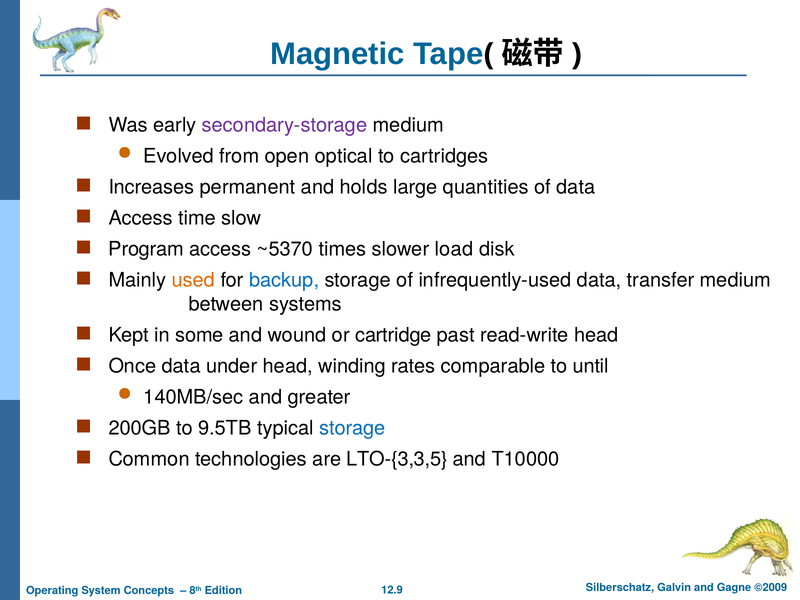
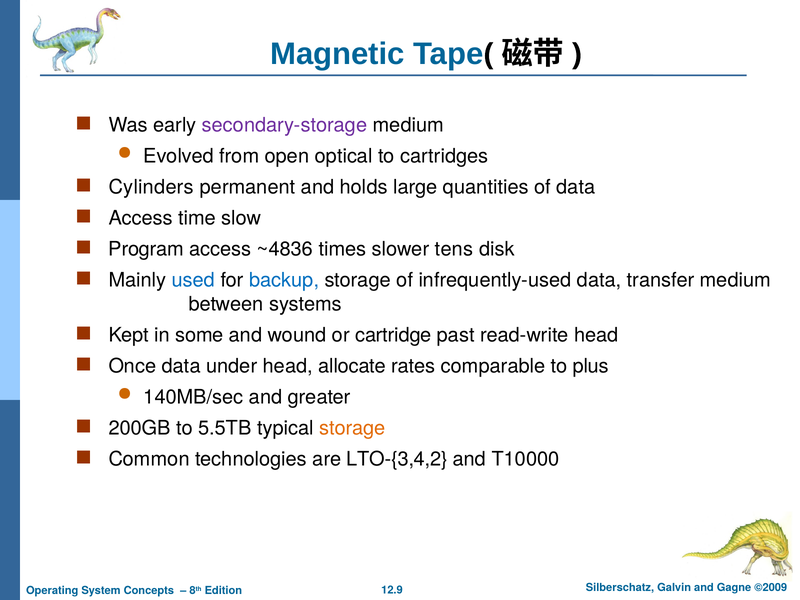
Increases: Increases -> Cylinders (151, 187)
~5370: ~5370 -> ~4836 (285, 249)
load: load -> tens (454, 249)
used colour: orange -> blue (193, 280)
winding: winding -> allocate (352, 366)
until: until -> plus (591, 366)
9.5TB: 9.5TB -> 5.5TB (225, 428)
storage colour: blue -> orange (352, 428)
LTO-{3,3,5: LTO-{3,3,5 -> LTO-{3,4,2 (397, 459)
